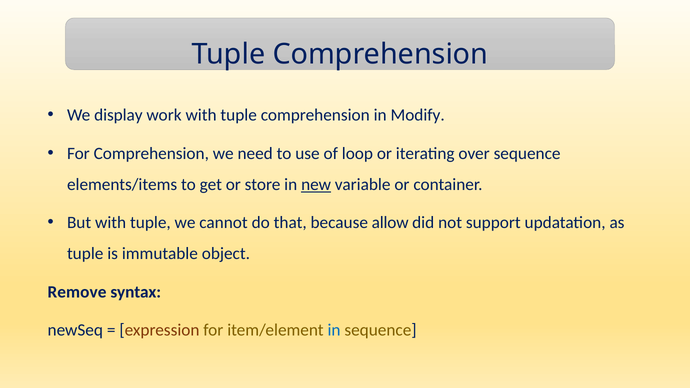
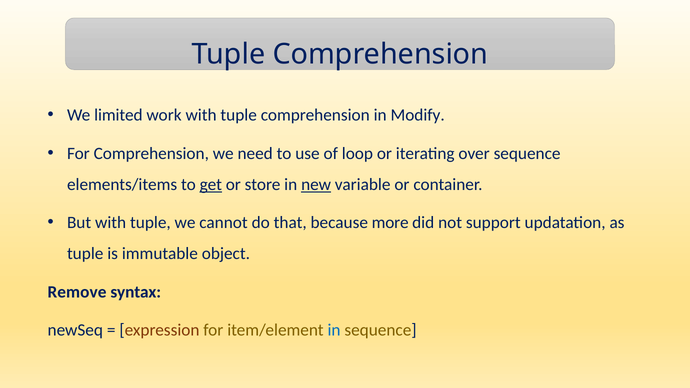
display: display -> limited (118, 115)
get underline: none -> present (211, 185)
allow: allow -> more (390, 223)
